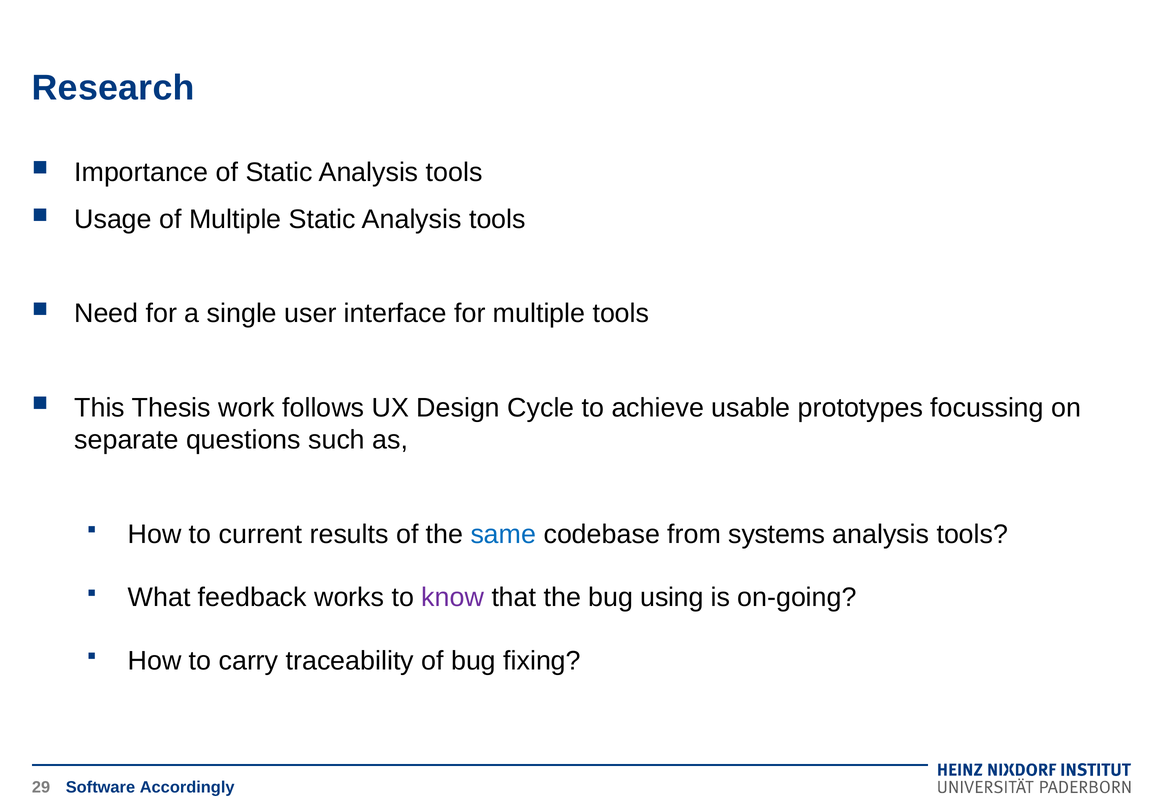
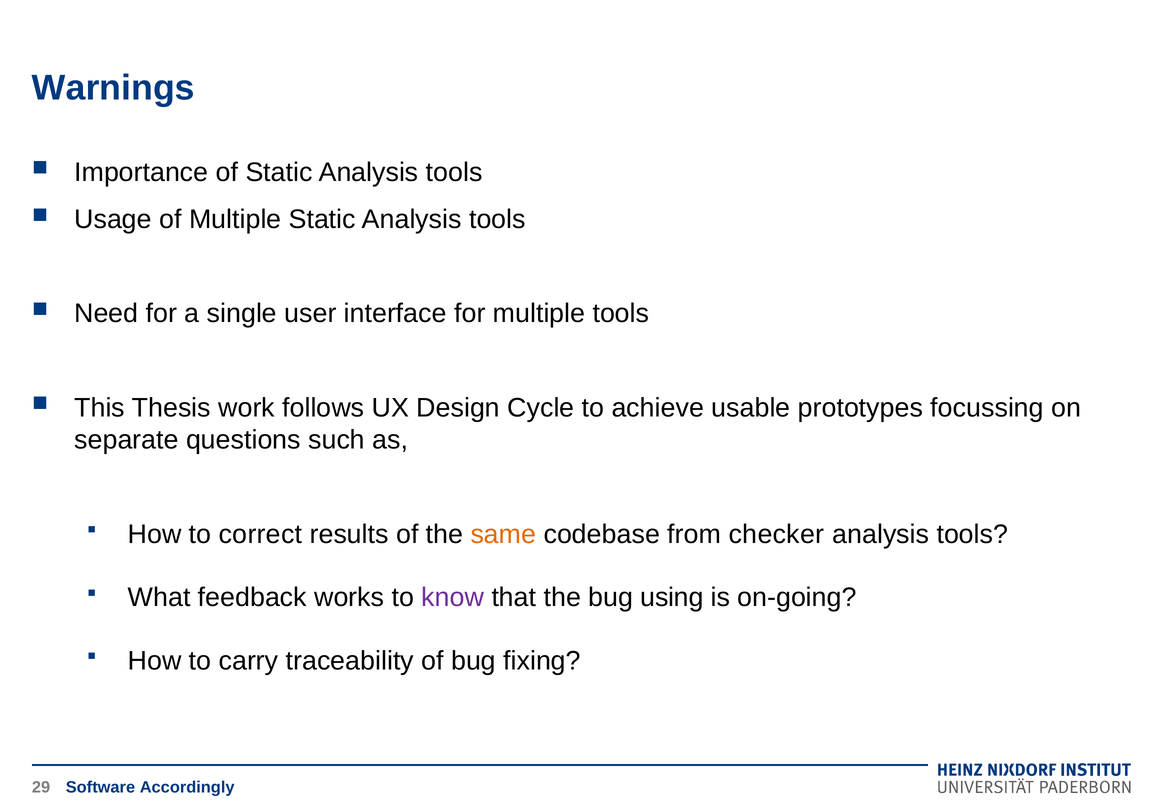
Research: Research -> Warnings (113, 88)
current: current -> correct (260, 534)
same colour: blue -> orange (503, 534)
systems: systems -> checker (777, 534)
